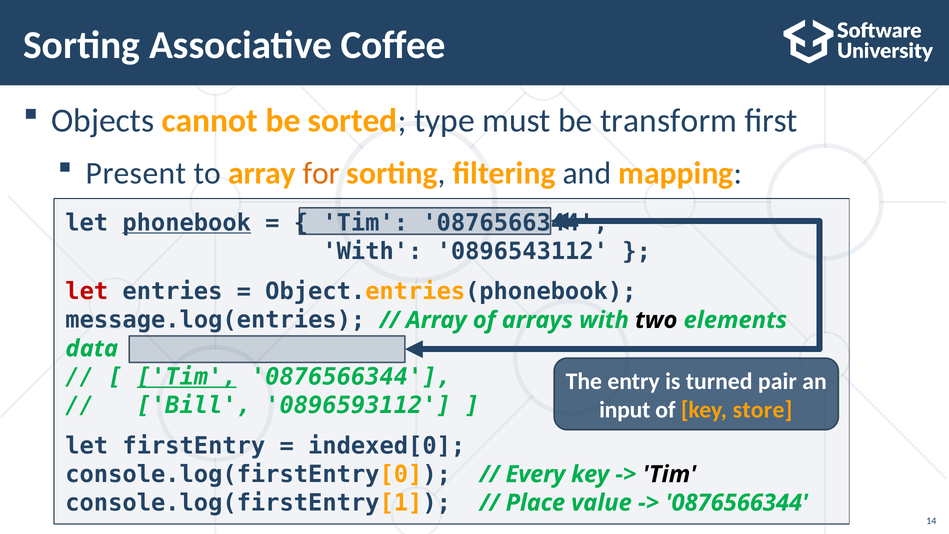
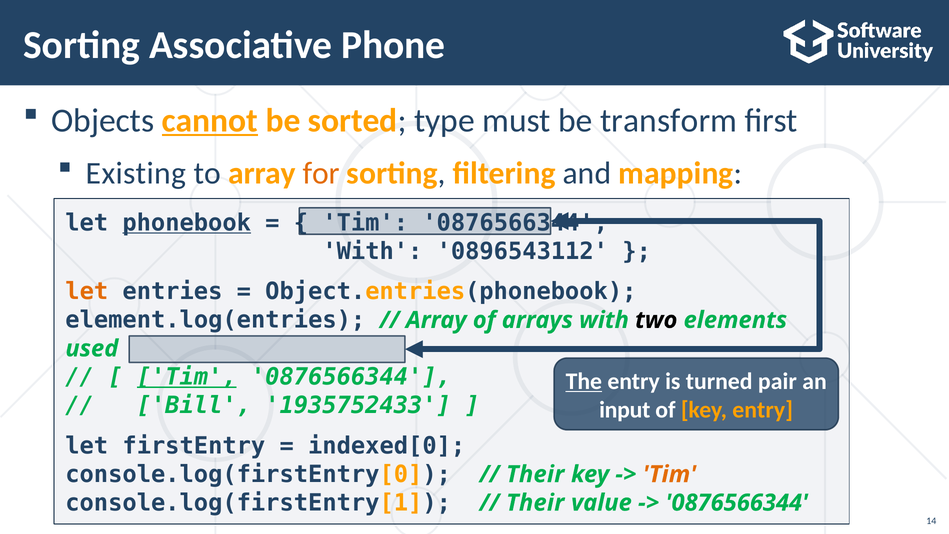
Coffee: Coffee -> Phone (393, 45)
cannot underline: none -> present (210, 120)
Present: Present -> Existing (136, 173)
let colour: red -> orange (87, 291)
message.log(entries: message.log(entries -> element.log(entries (215, 320)
data: data -> used (92, 348)
The underline: none -> present (584, 381)
0896593112: 0896593112 -> 1935752433 (358, 405)
key store: store -> entry (763, 410)
Every: Every -> Their (535, 474)
Tim colour: black -> orange (670, 474)
Place: Place -> Their (535, 503)
